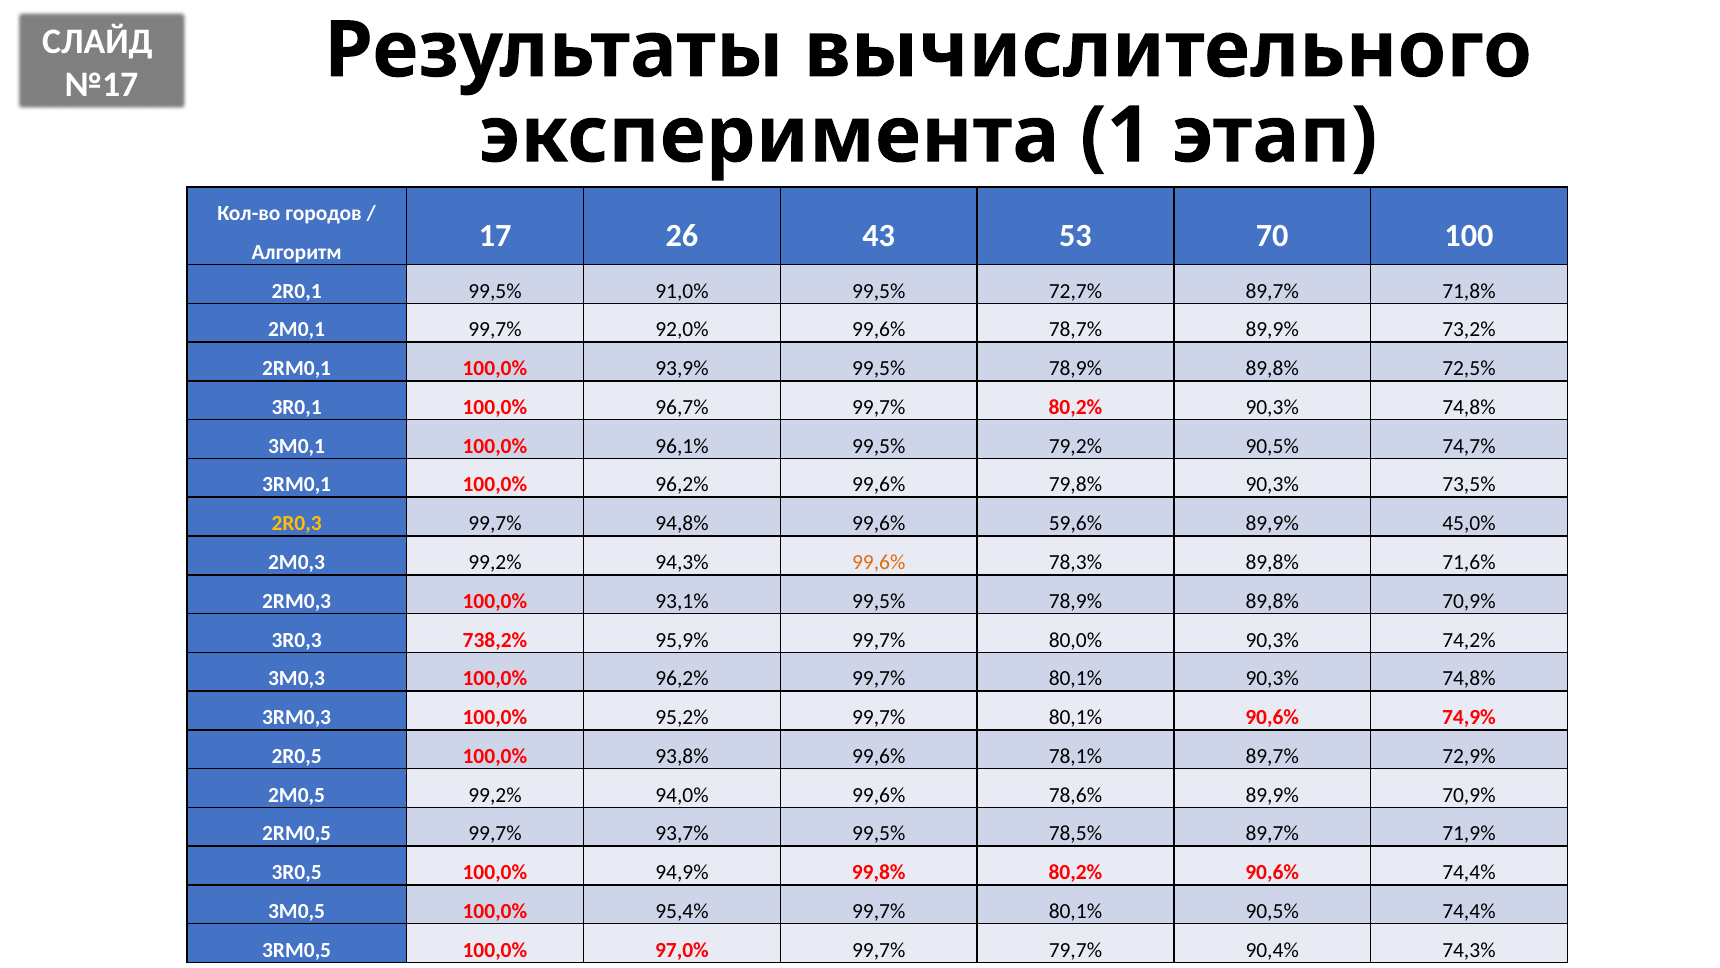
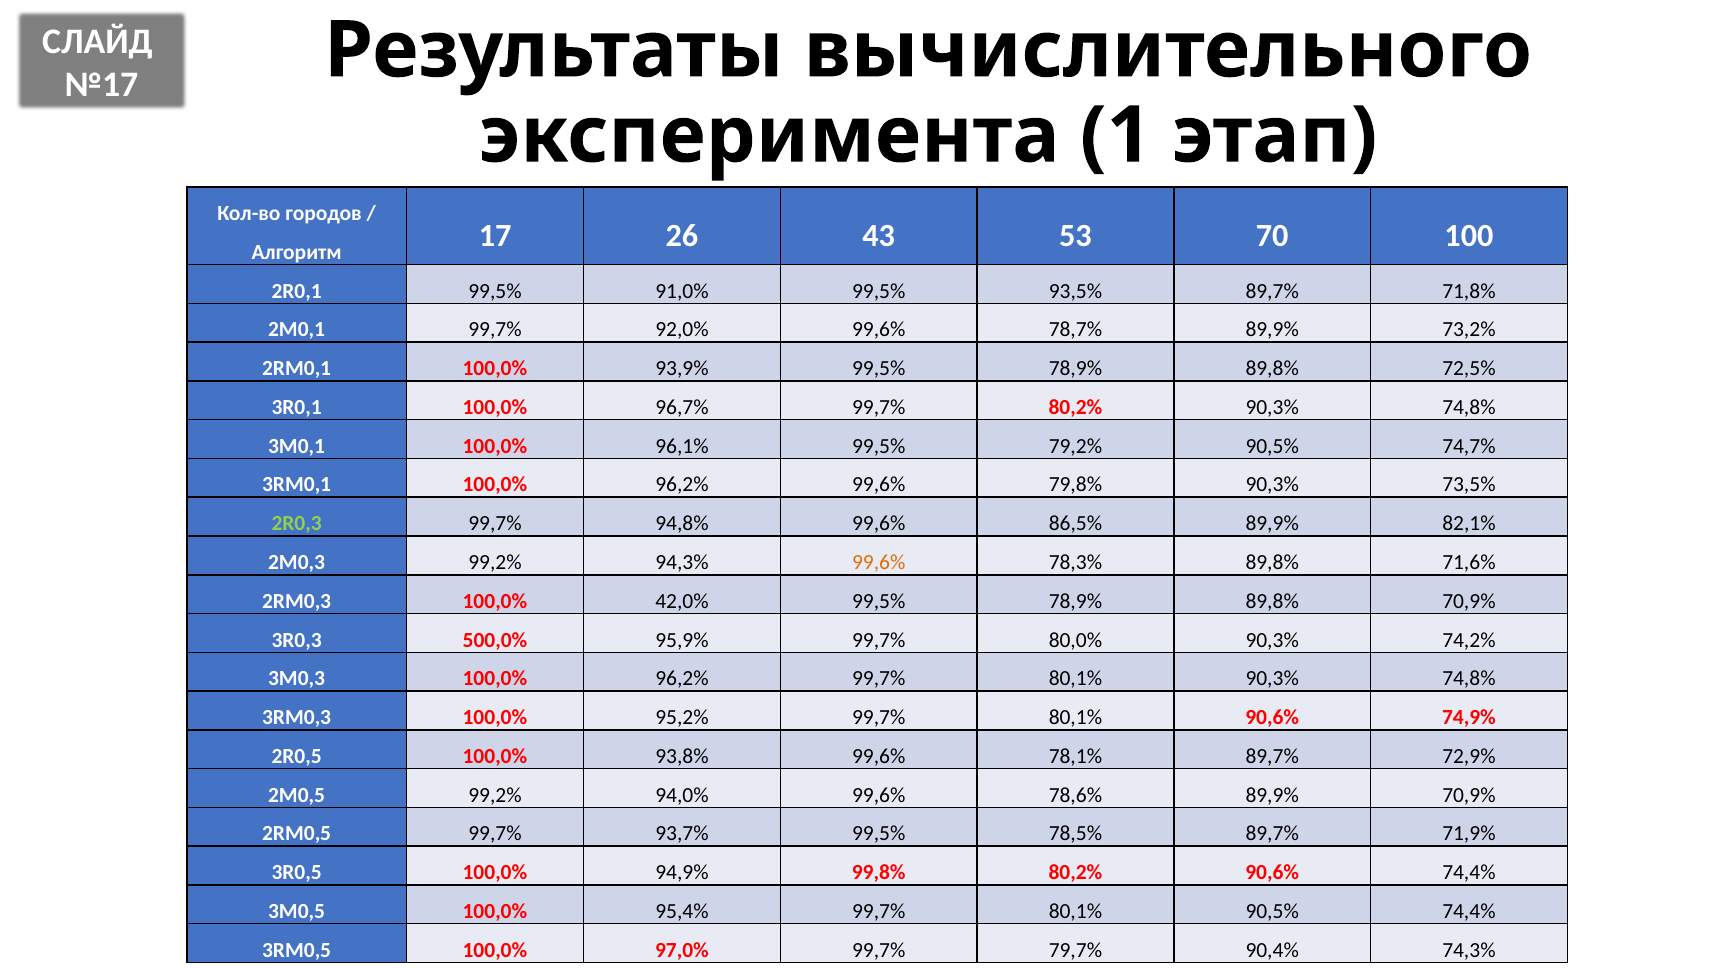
72,7%: 72,7% -> 93,5% (1075, 291)
2R0,3 colour: yellow -> light green (297, 523)
59,6%: 59,6% -> 86,5% (1075, 523)
45,0%: 45,0% -> 82,1% (1469, 523)
93,1%: 93,1% -> 42,0% (682, 601)
738,2%: 738,2% -> 500,0% (495, 640)
